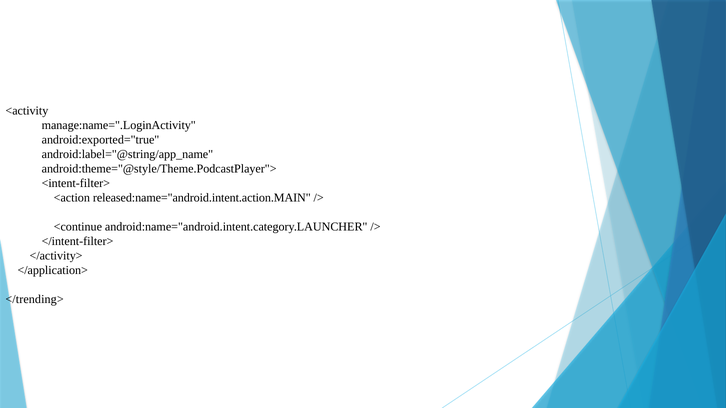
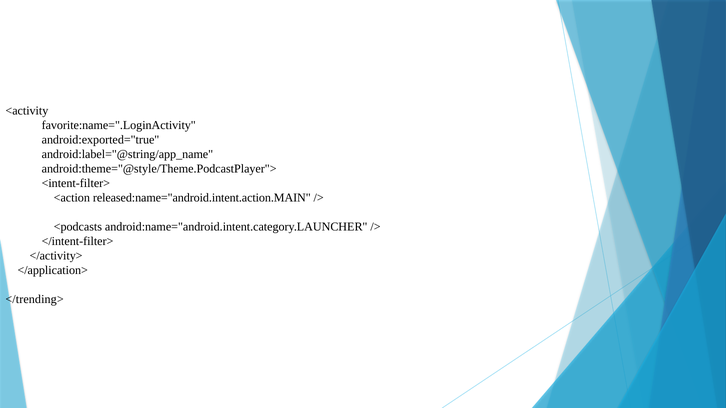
manage:name=".LoginActivity: manage:name=".LoginActivity -> favorite:name=".LoginActivity (119, 125)
<continue: <continue -> <podcasts (78, 227)
